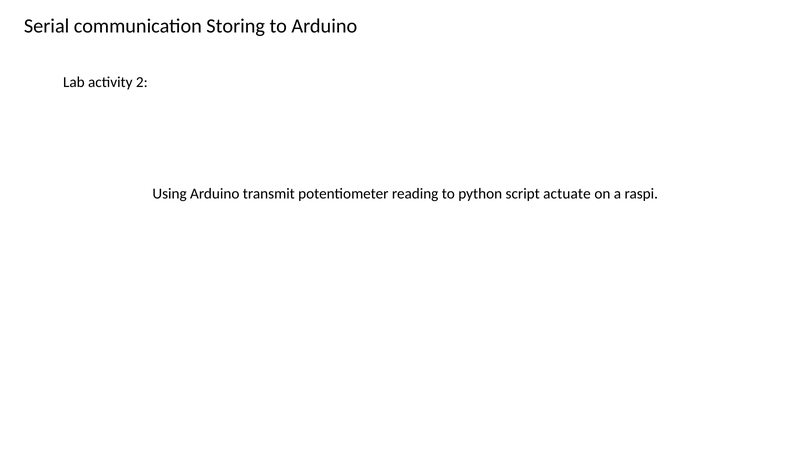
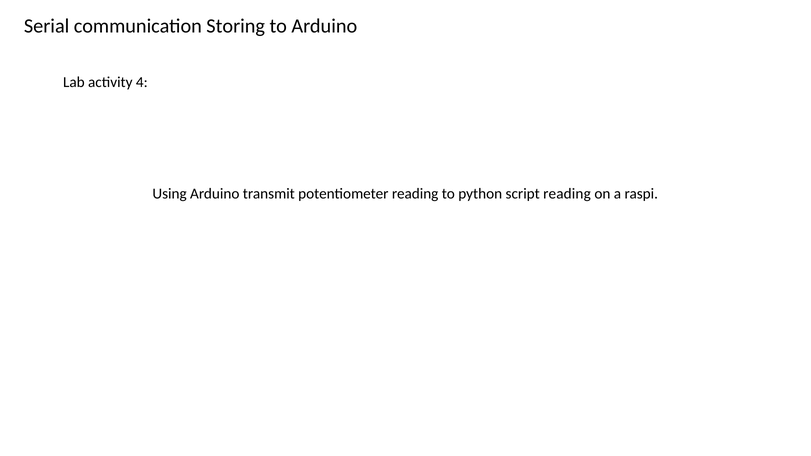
2: 2 -> 4 (142, 82)
script actuate: actuate -> reading (567, 194)
